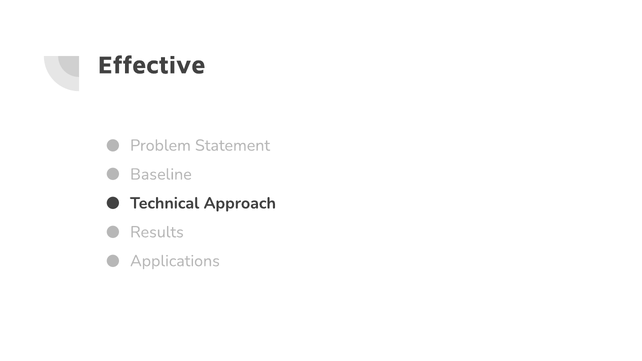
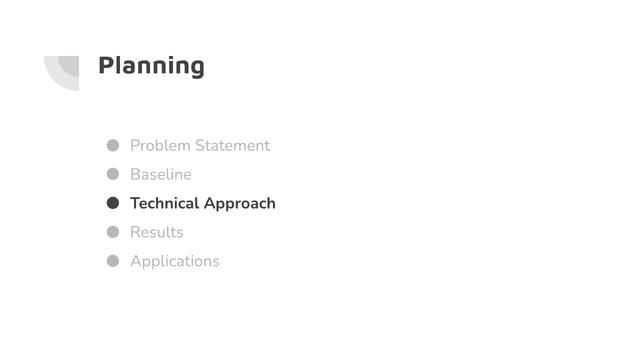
Effective: Effective -> Planning (152, 65)
